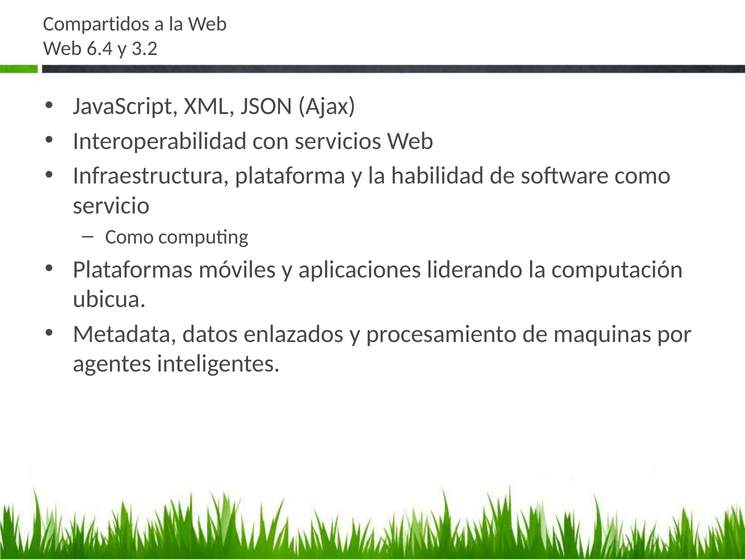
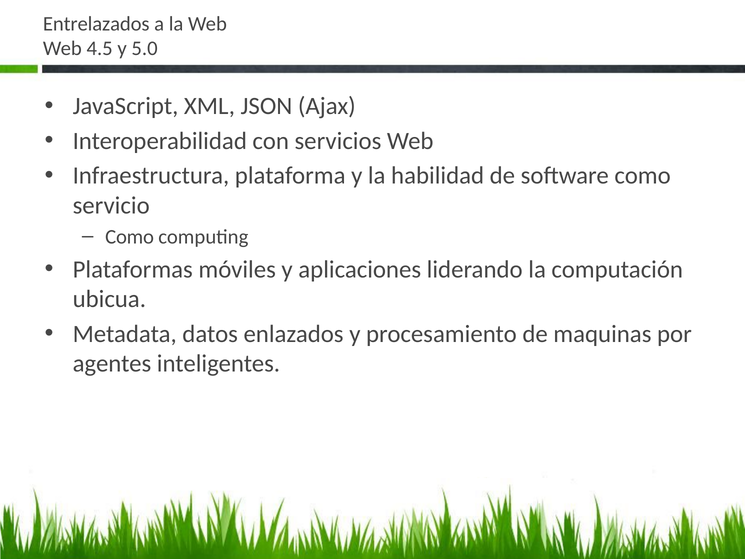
Compartidos: Compartidos -> Entrelazados (96, 24)
6.4: 6.4 -> 4.5 (100, 49)
3.2: 3.2 -> 5.0 (145, 49)
